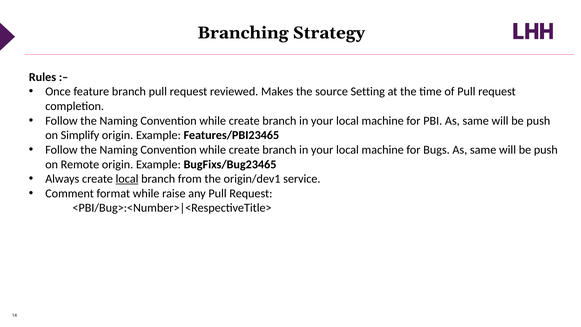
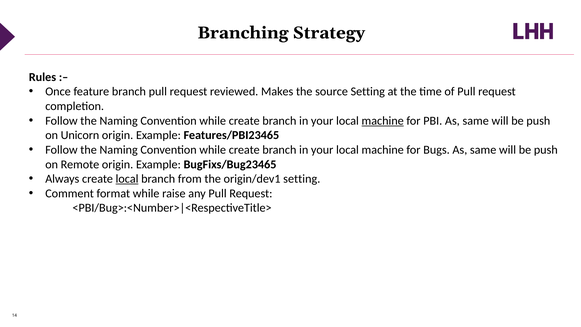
machine underline: none -> present (383, 121)
Simplify: Simplify -> Unicorn (80, 135)
origin/dev1 service: service -> setting (302, 179)
